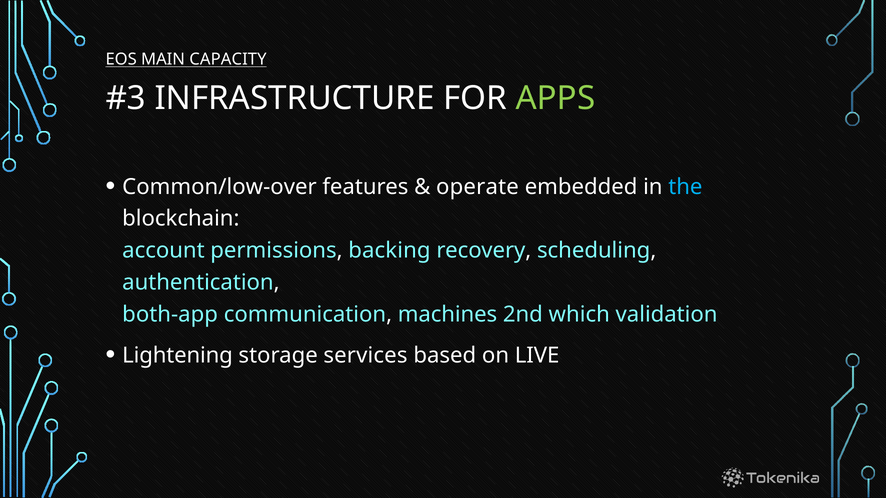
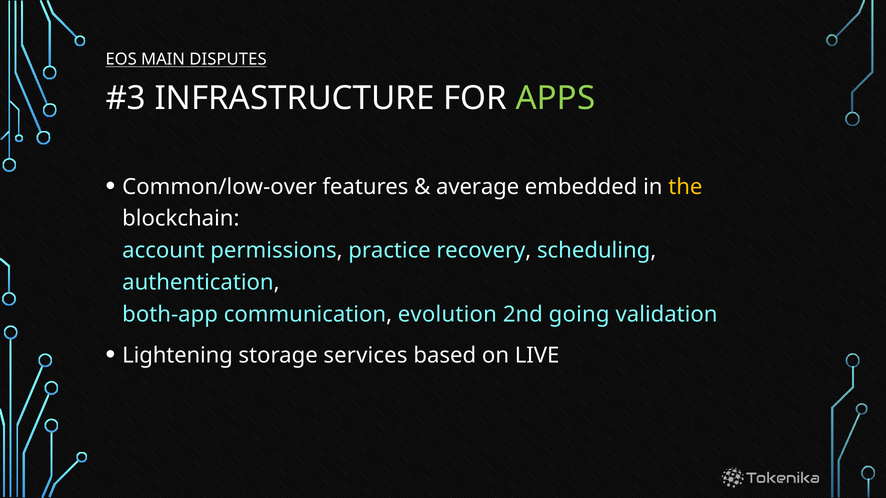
CAPACITY: CAPACITY -> DISPUTES (228, 59)
operate: operate -> average (478, 187)
the colour: light blue -> yellow (685, 187)
backing: backing -> practice (390, 251)
machines: machines -> evolution (447, 315)
which: which -> going (579, 315)
